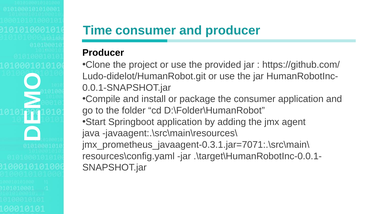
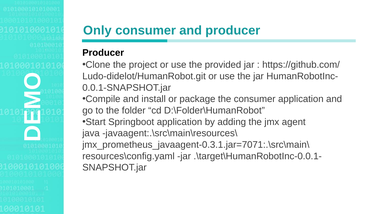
Time: Time -> Only (97, 30)
